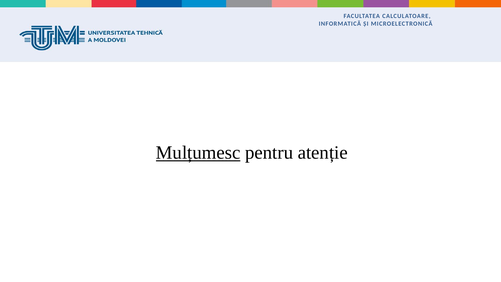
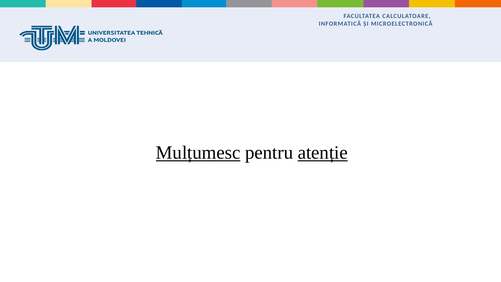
atenție underline: none -> present (323, 153)
